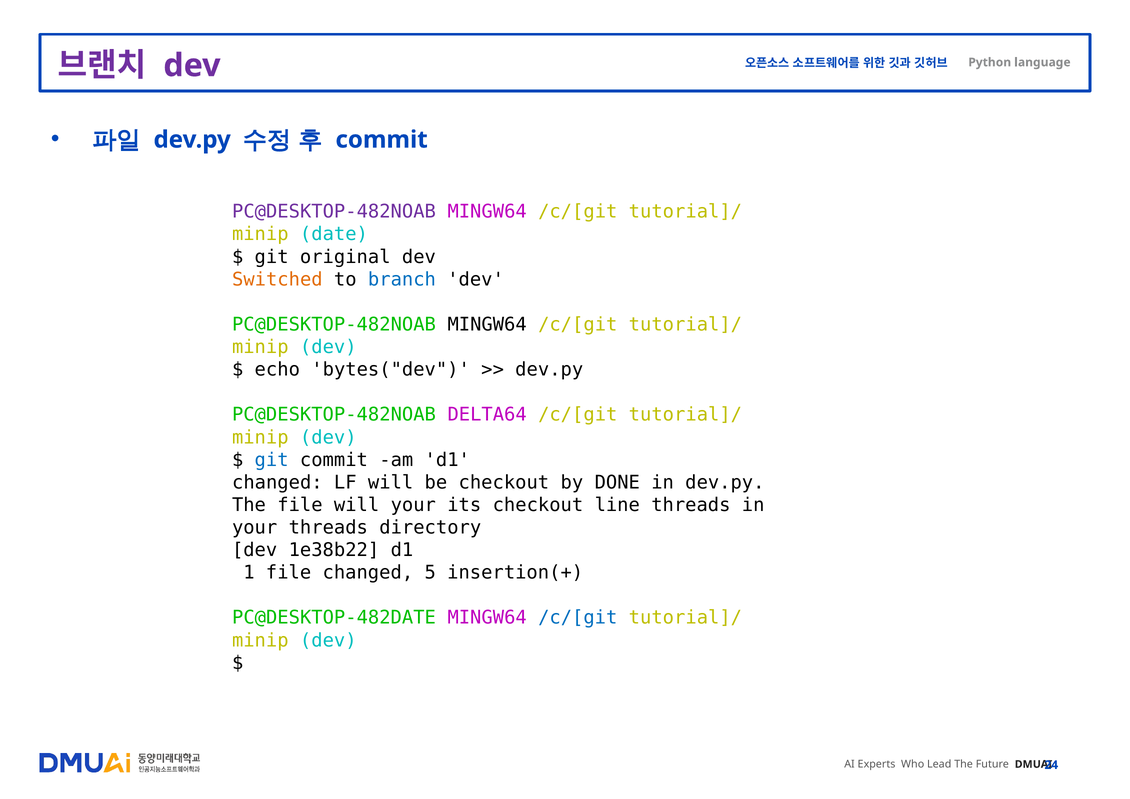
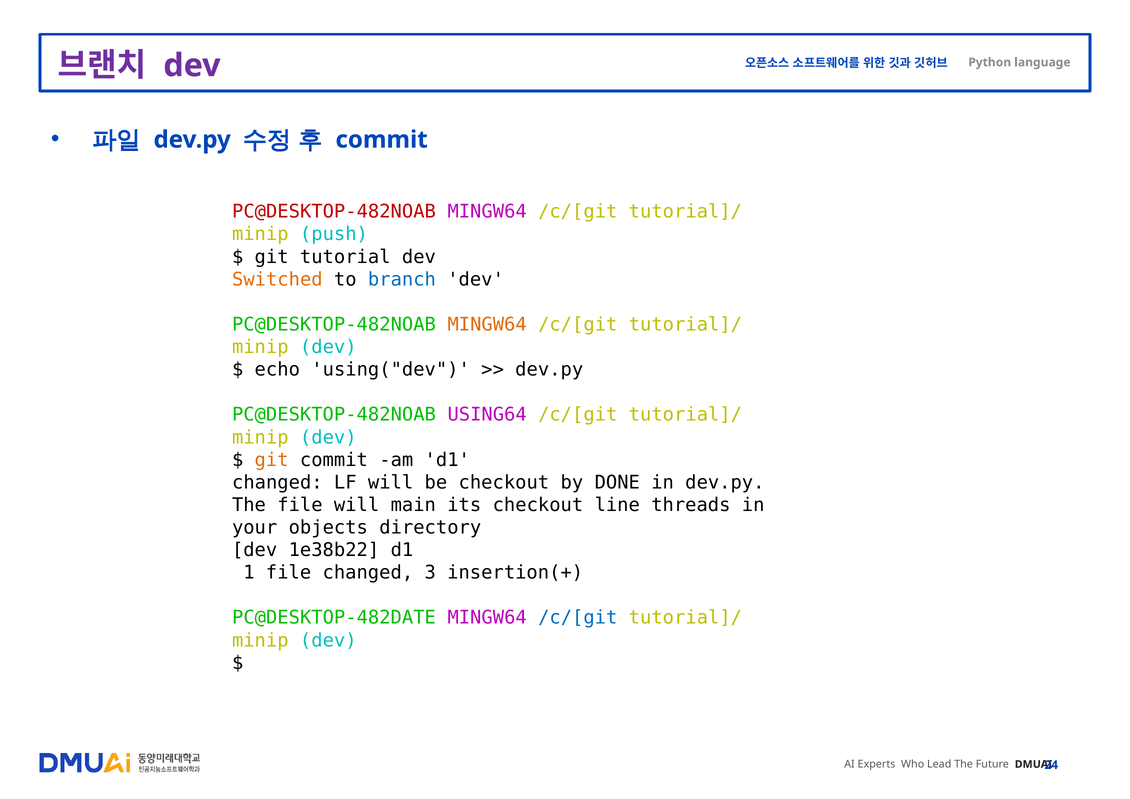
PC@DESKTOP-482NOAB colour: purple -> red (334, 212)
date: date -> push (334, 234)
original: original -> tutorial (345, 257)
MINGW64 colour: black -> orange (487, 325)
bytes("dev: bytes("dev -> using("dev (391, 370)
DELTA64: DELTA64 -> USING64 (487, 415)
git colour: blue -> orange (272, 460)
will your: your -> main (413, 505)
your threads: threads -> objects (328, 528)
5: 5 -> 3 (430, 573)
